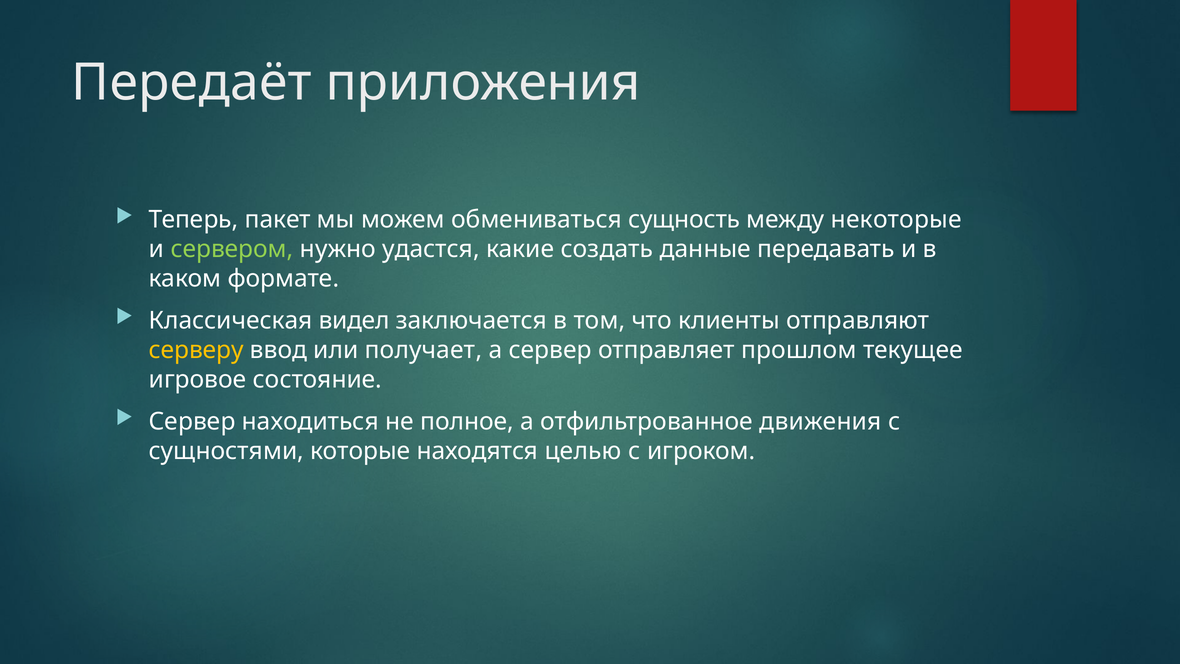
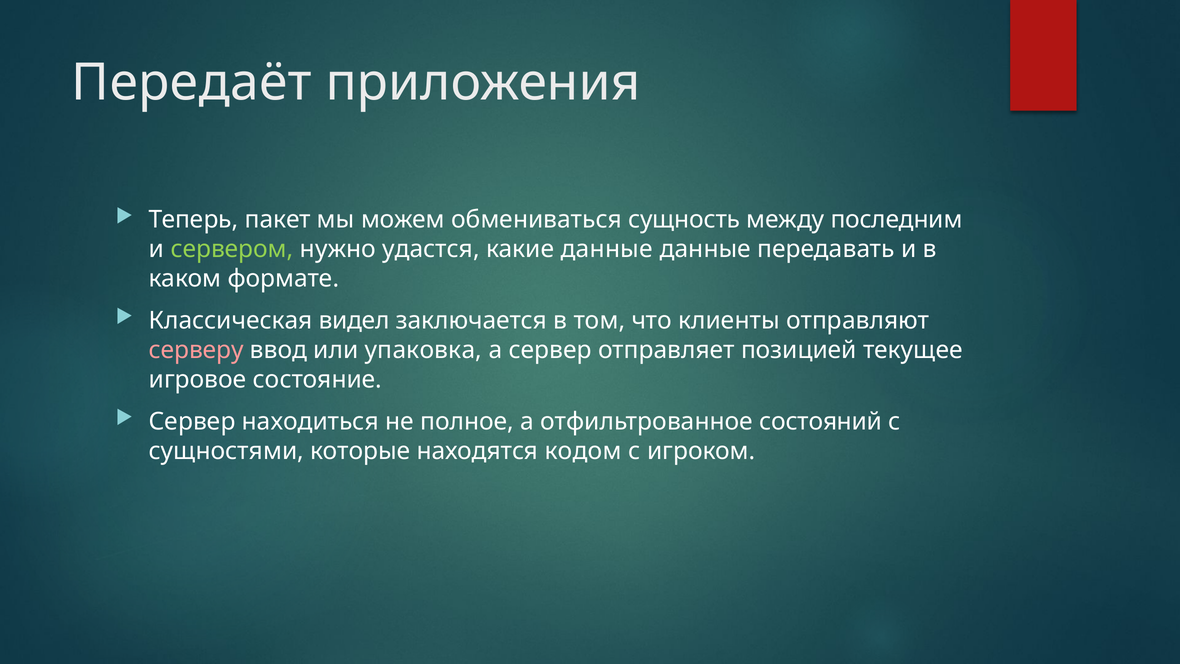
некоторые: некоторые -> последним (896, 220)
какие создать: создать -> данные (607, 249)
серверу colour: yellow -> pink (196, 350)
получает: получает -> упаковка (423, 350)
прошлом: прошлом -> позицией (799, 350)
движения: движения -> состояний (821, 421)
целью: целью -> кодом (583, 451)
